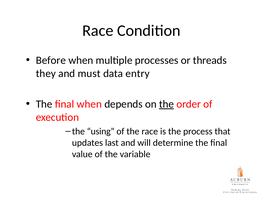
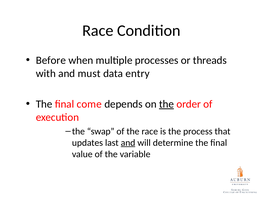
they: they -> with (46, 74)
final when: when -> come (89, 104)
using: using -> swap (101, 131)
and underline: none -> present (128, 143)
